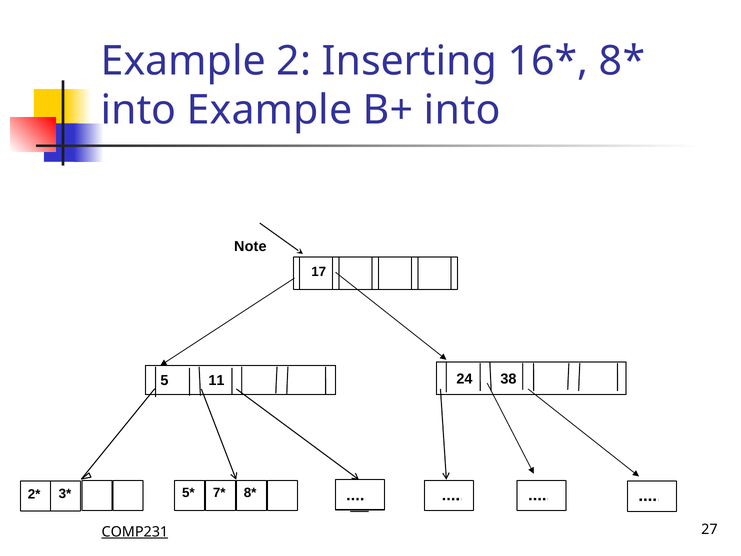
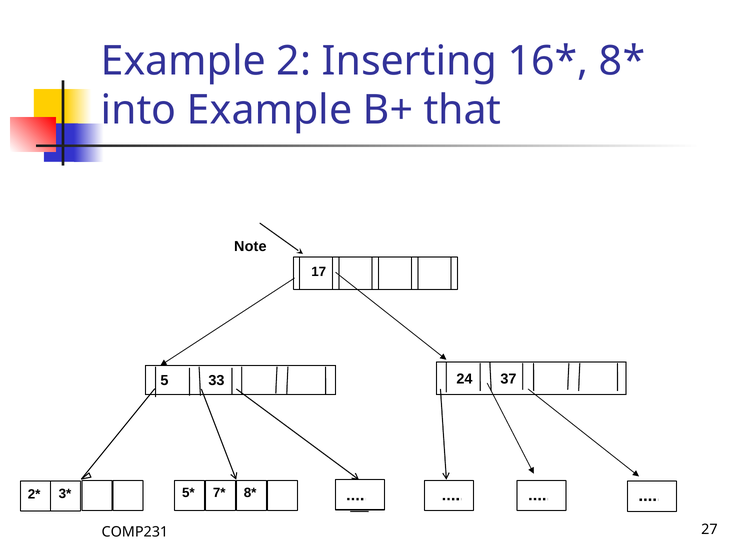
B+ into: into -> that (463, 110)
11: 11 -> 33 (216, 380)
38: 38 -> 37 (508, 379)
COMP231 underline: present -> none (135, 532)
